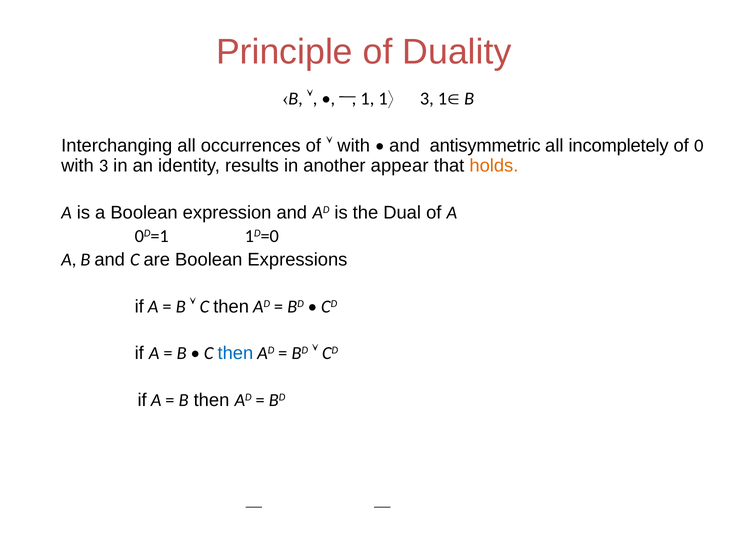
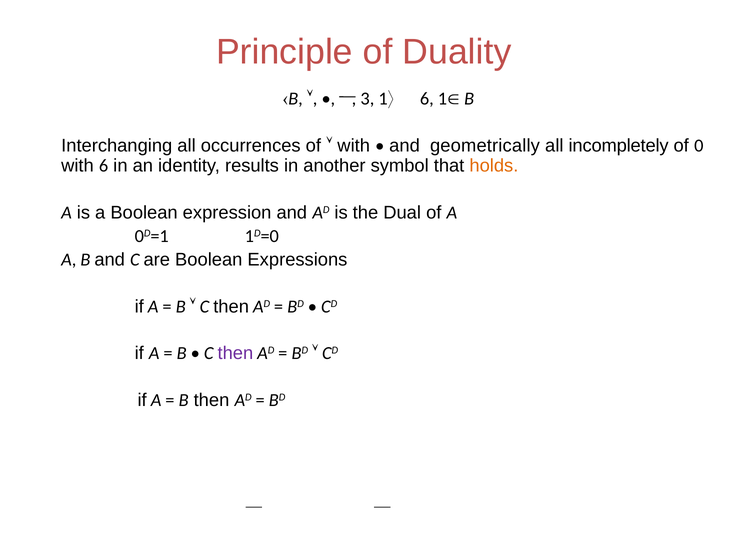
1: 1 -> 3 (367, 99)
1 3: 3 -> 6 (427, 99)
antisymmetric: antisymmetric -> geometrically (485, 146)
with 3: 3 -> 6 (104, 166)
appear: appear -> symbol (400, 166)
then colour: blue -> purple (235, 354)
